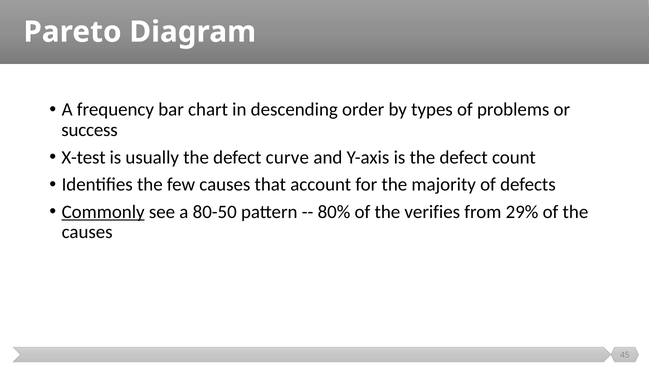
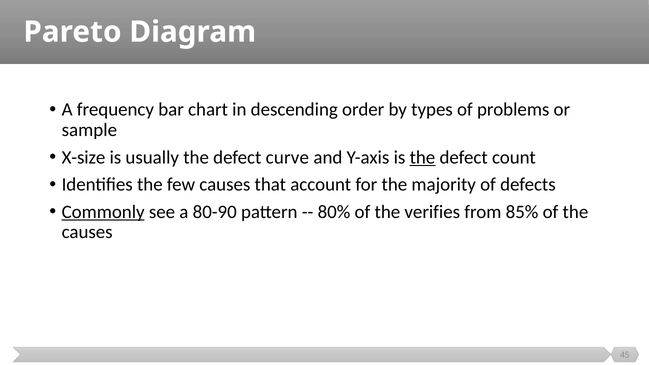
success: success -> sample (89, 130)
X-test: X-test -> X-size (83, 157)
the underline: none -> present (422, 157)
80-50: 80-50 -> 80-90 (215, 212)
29%: 29% -> 85% (522, 212)
